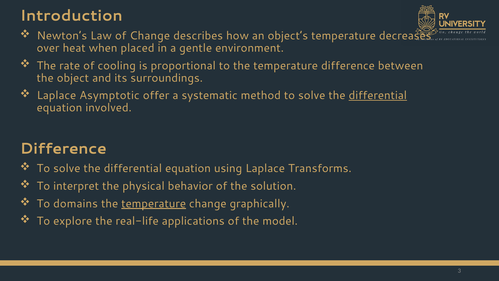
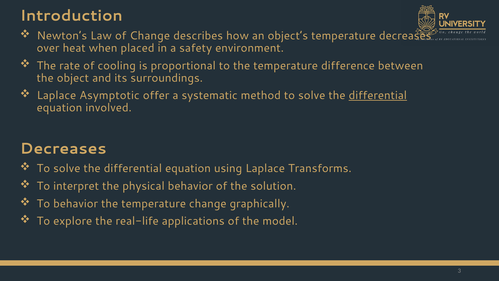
gentle: gentle -> safety (196, 48)
Difference: Difference -> Decreases (63, 148)
To domains: domains -> behavior (76, 203)
temperature underline: present -> none (154, 203)
